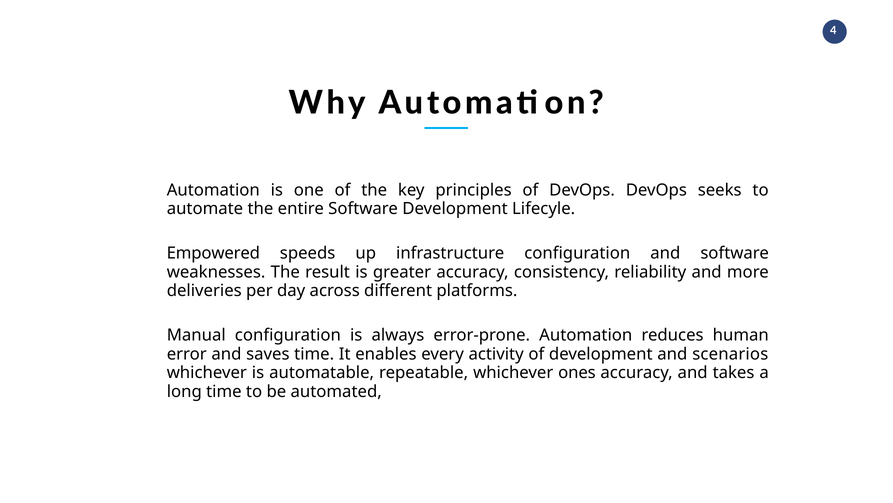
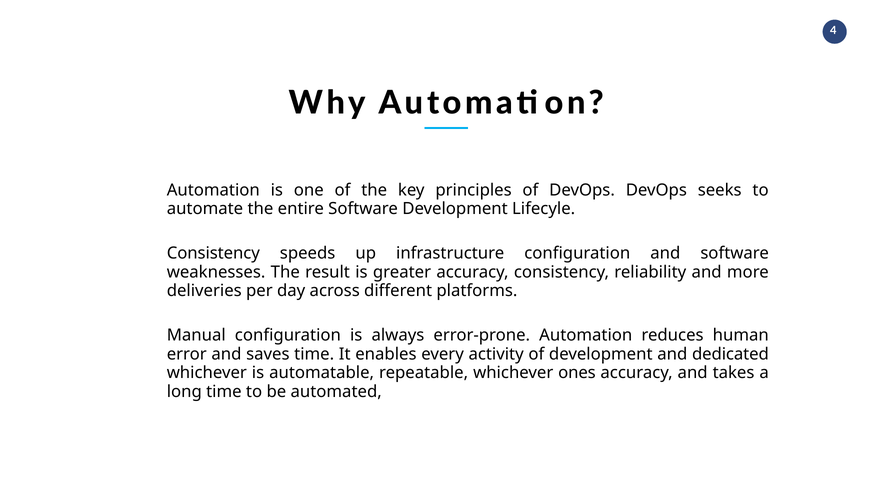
Empowered: Empowered -> Consistency (213, 253)
scenarios: scenarios -> dedicated (730, 354)
